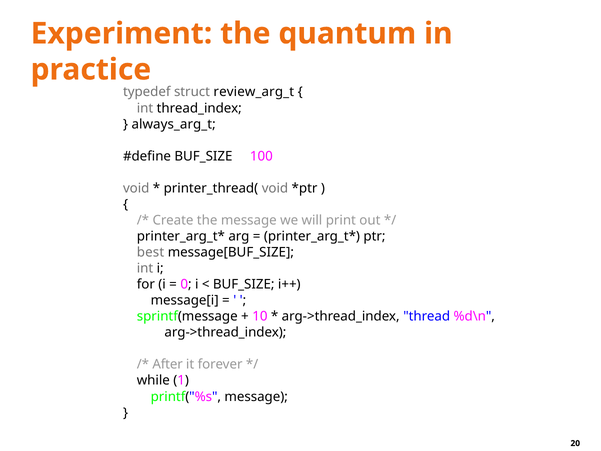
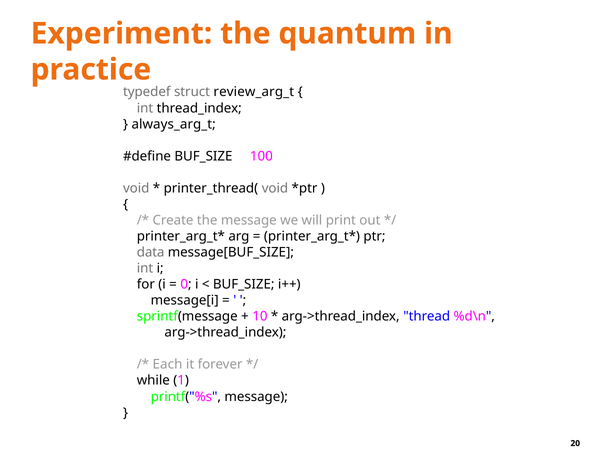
best: best -> data (151, 252)
After: After -> Each (167, 364)
